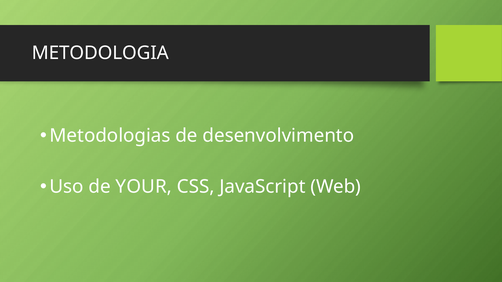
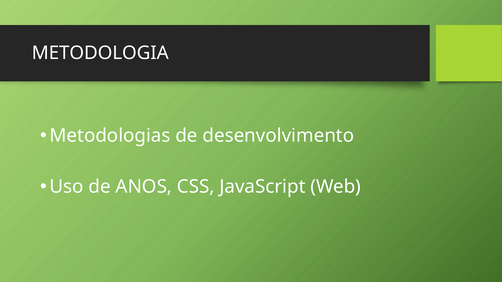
YOUR: YOUR -> ANOS (144, 187)
